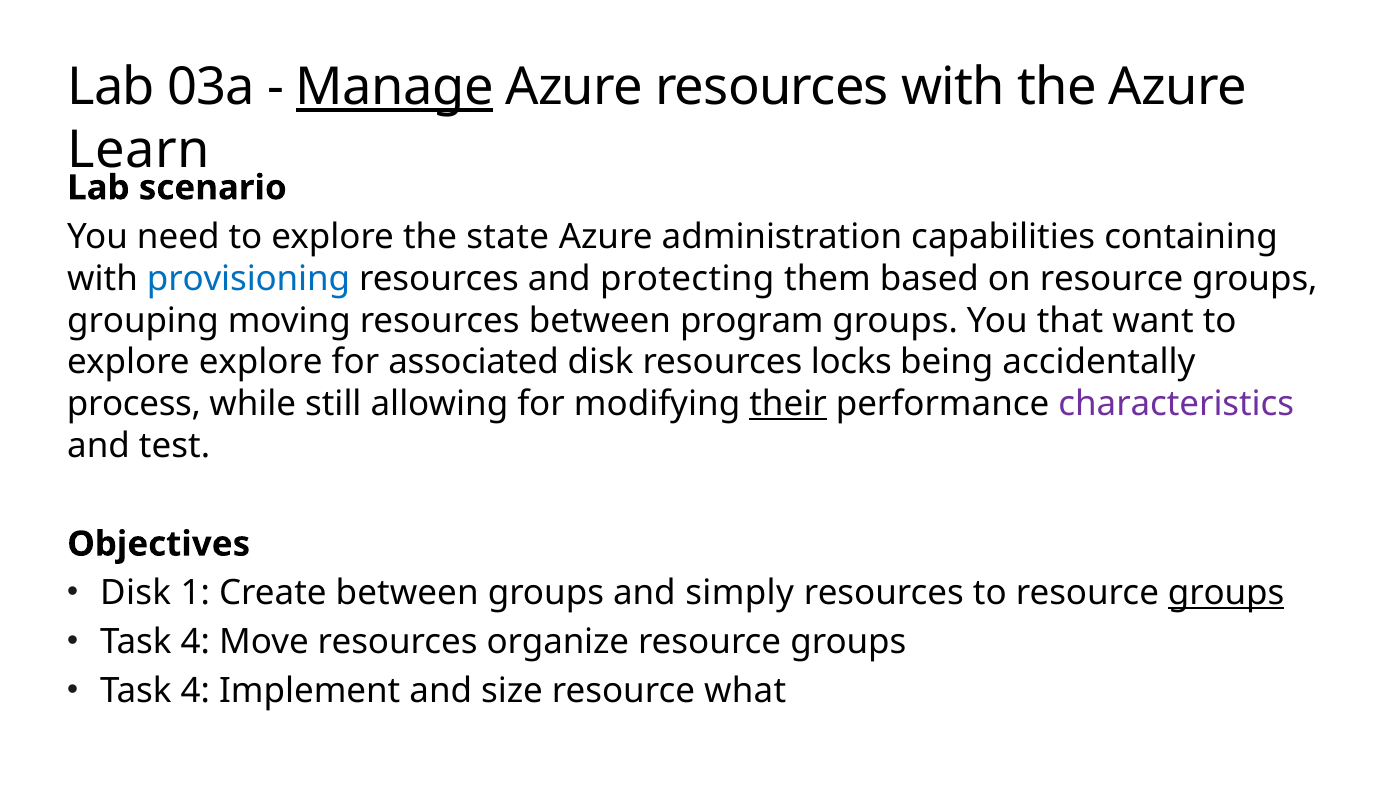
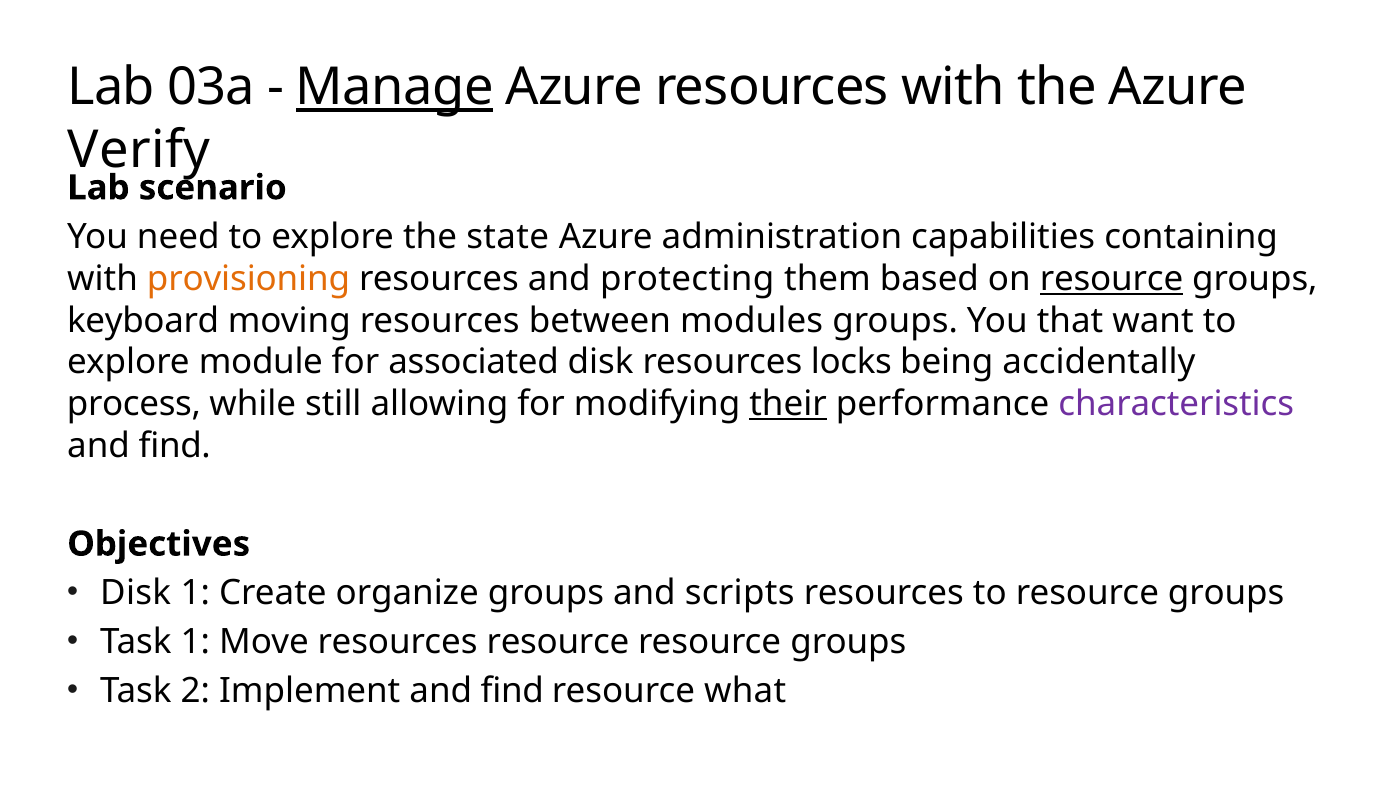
Learn: Learn -> Verify (139, 150)
provisioning colour: blue -> orange (248, 279)
resource underline: none -> present (1112, 279)
grouping: grouping -> keyboard (143, 321)
program: program -> modules (752, 321)
explore explore: explore -> module (261, 363)
test: test -> find (175, 446)
Create between: between -> organize (407, 593)
simply: simply -> scripts (740, 593)
groups underline: present -> none (1226, 593)
4: 4 -> 1 (195, 642)
resources organize: organize -> resource (558, 642)
4: 4 -> 2 (195, 691)
Implement and size: size -> find (512, 691)
